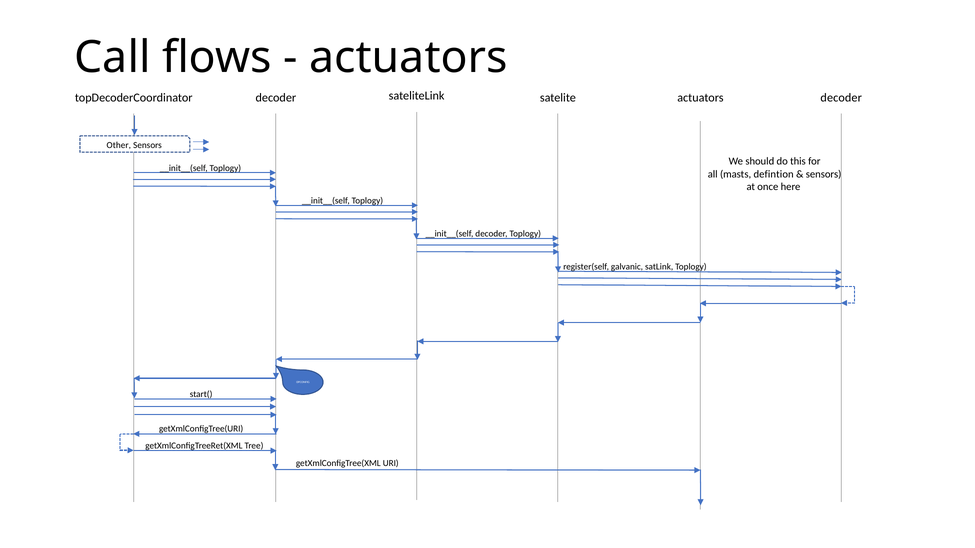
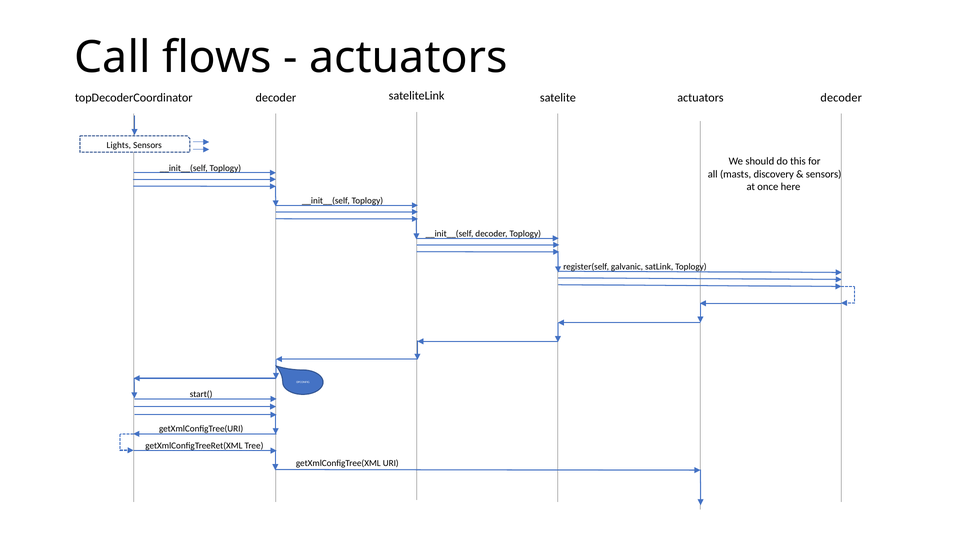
Other: Other -> Lights (119, 145)
defintion: defintion -> discovery (774, 174)
